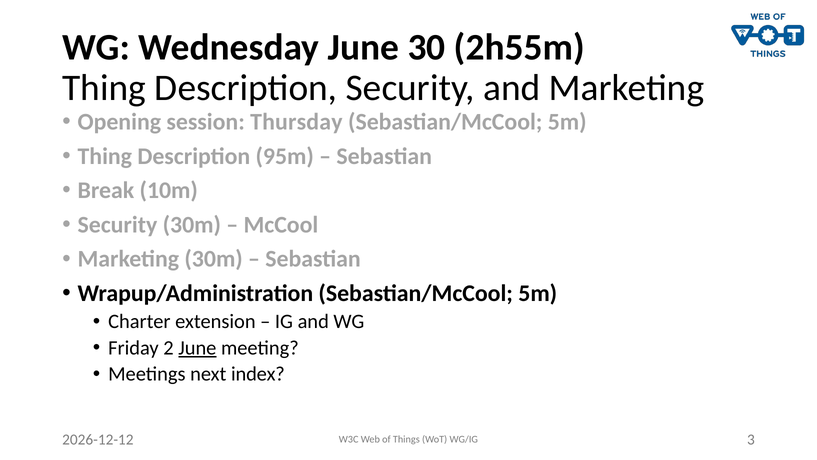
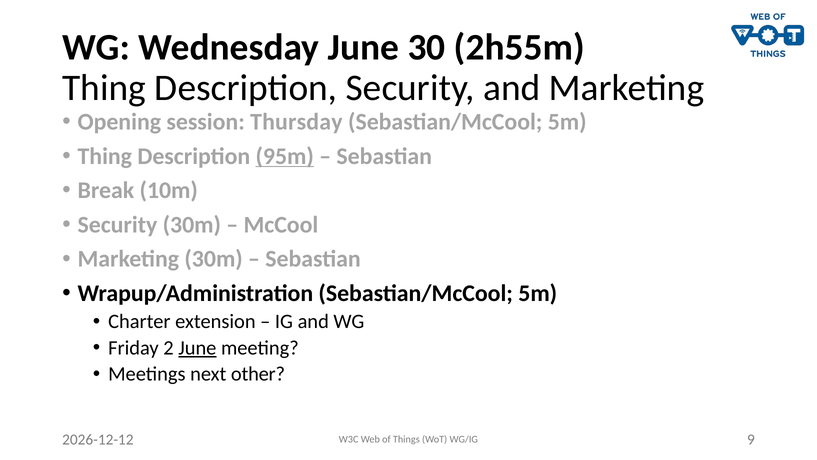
95m underline: none -> present (285, 156)
index: index -> other (258, 374)
3: 3 -> 9 (751, 439)
